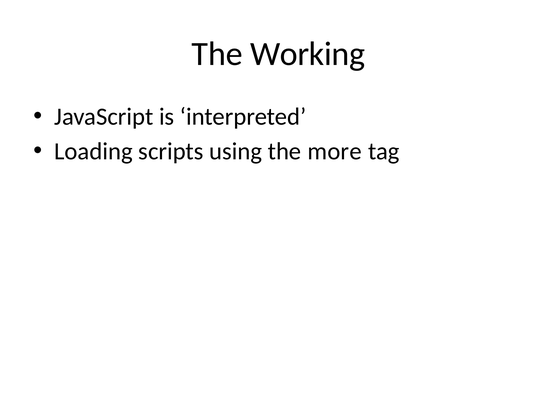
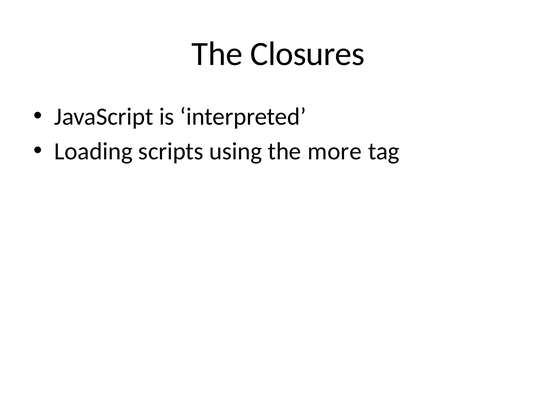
Working: Working -> Closures (308, 54)
